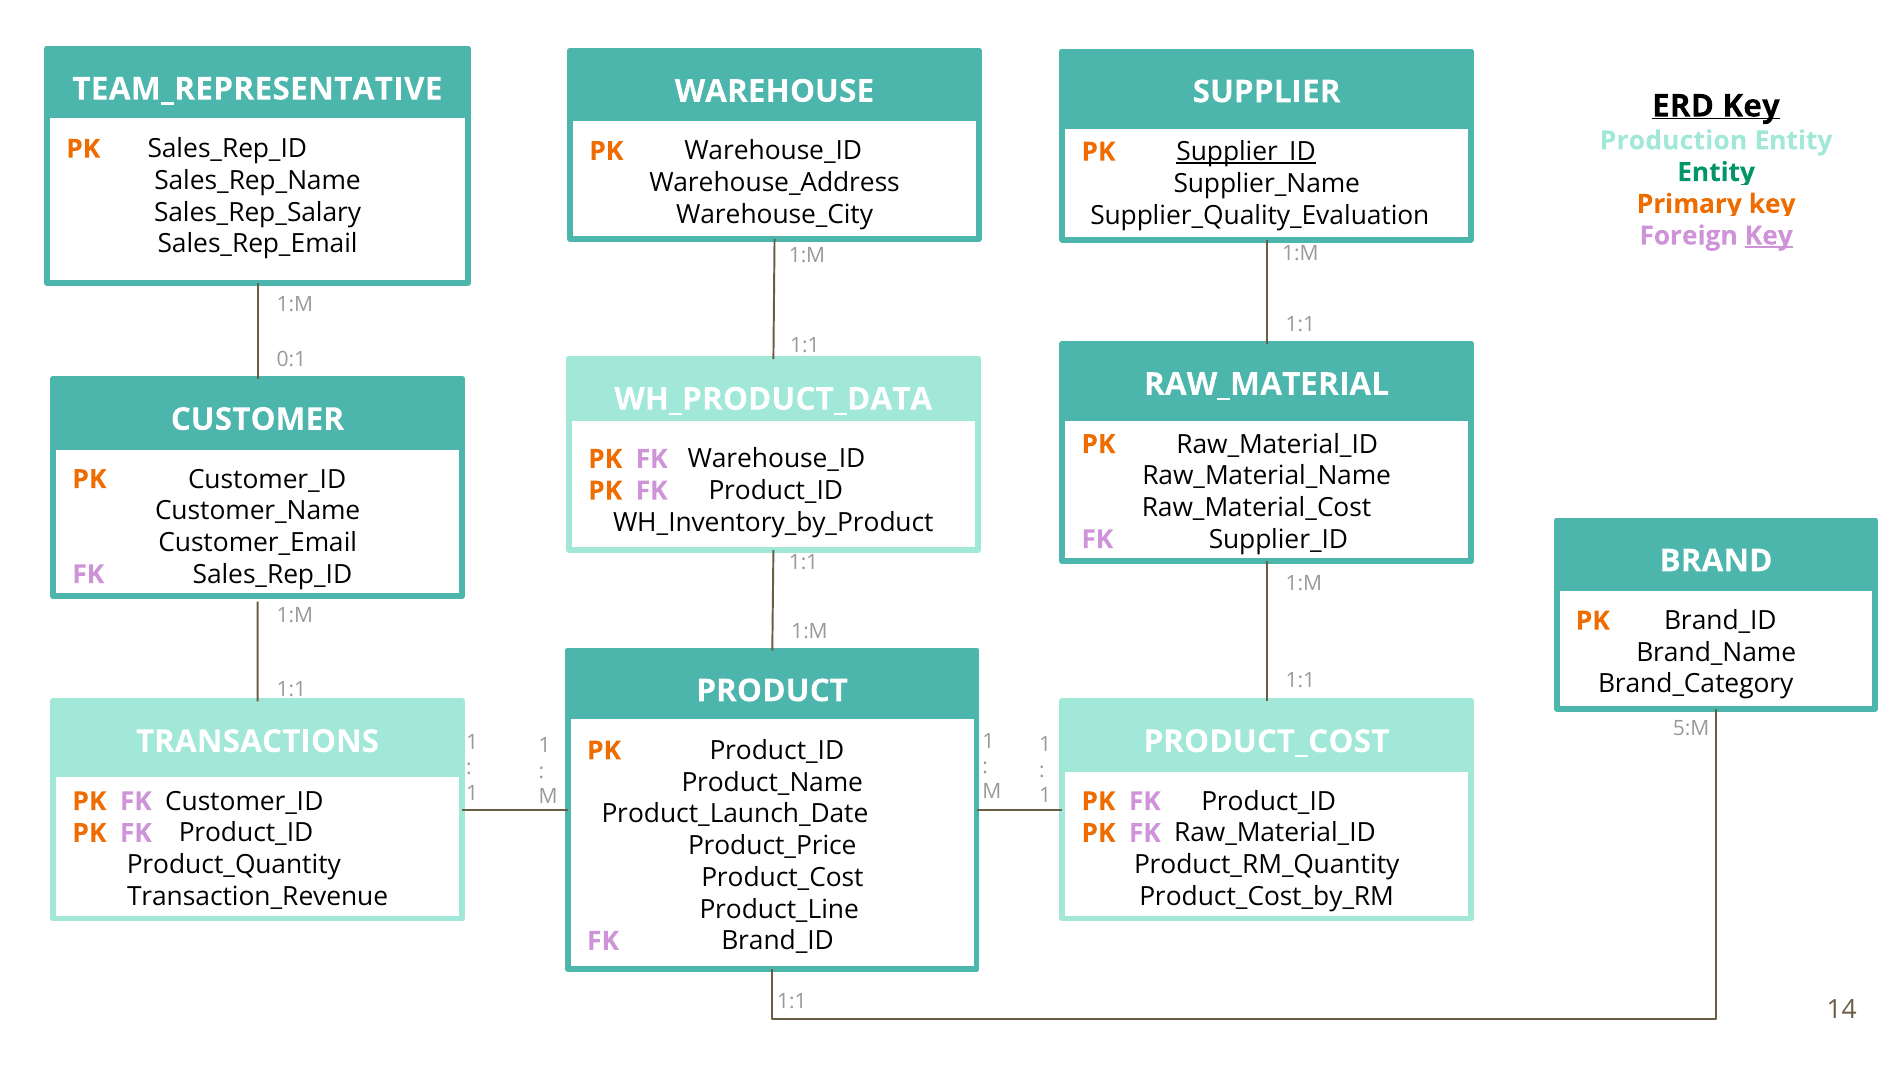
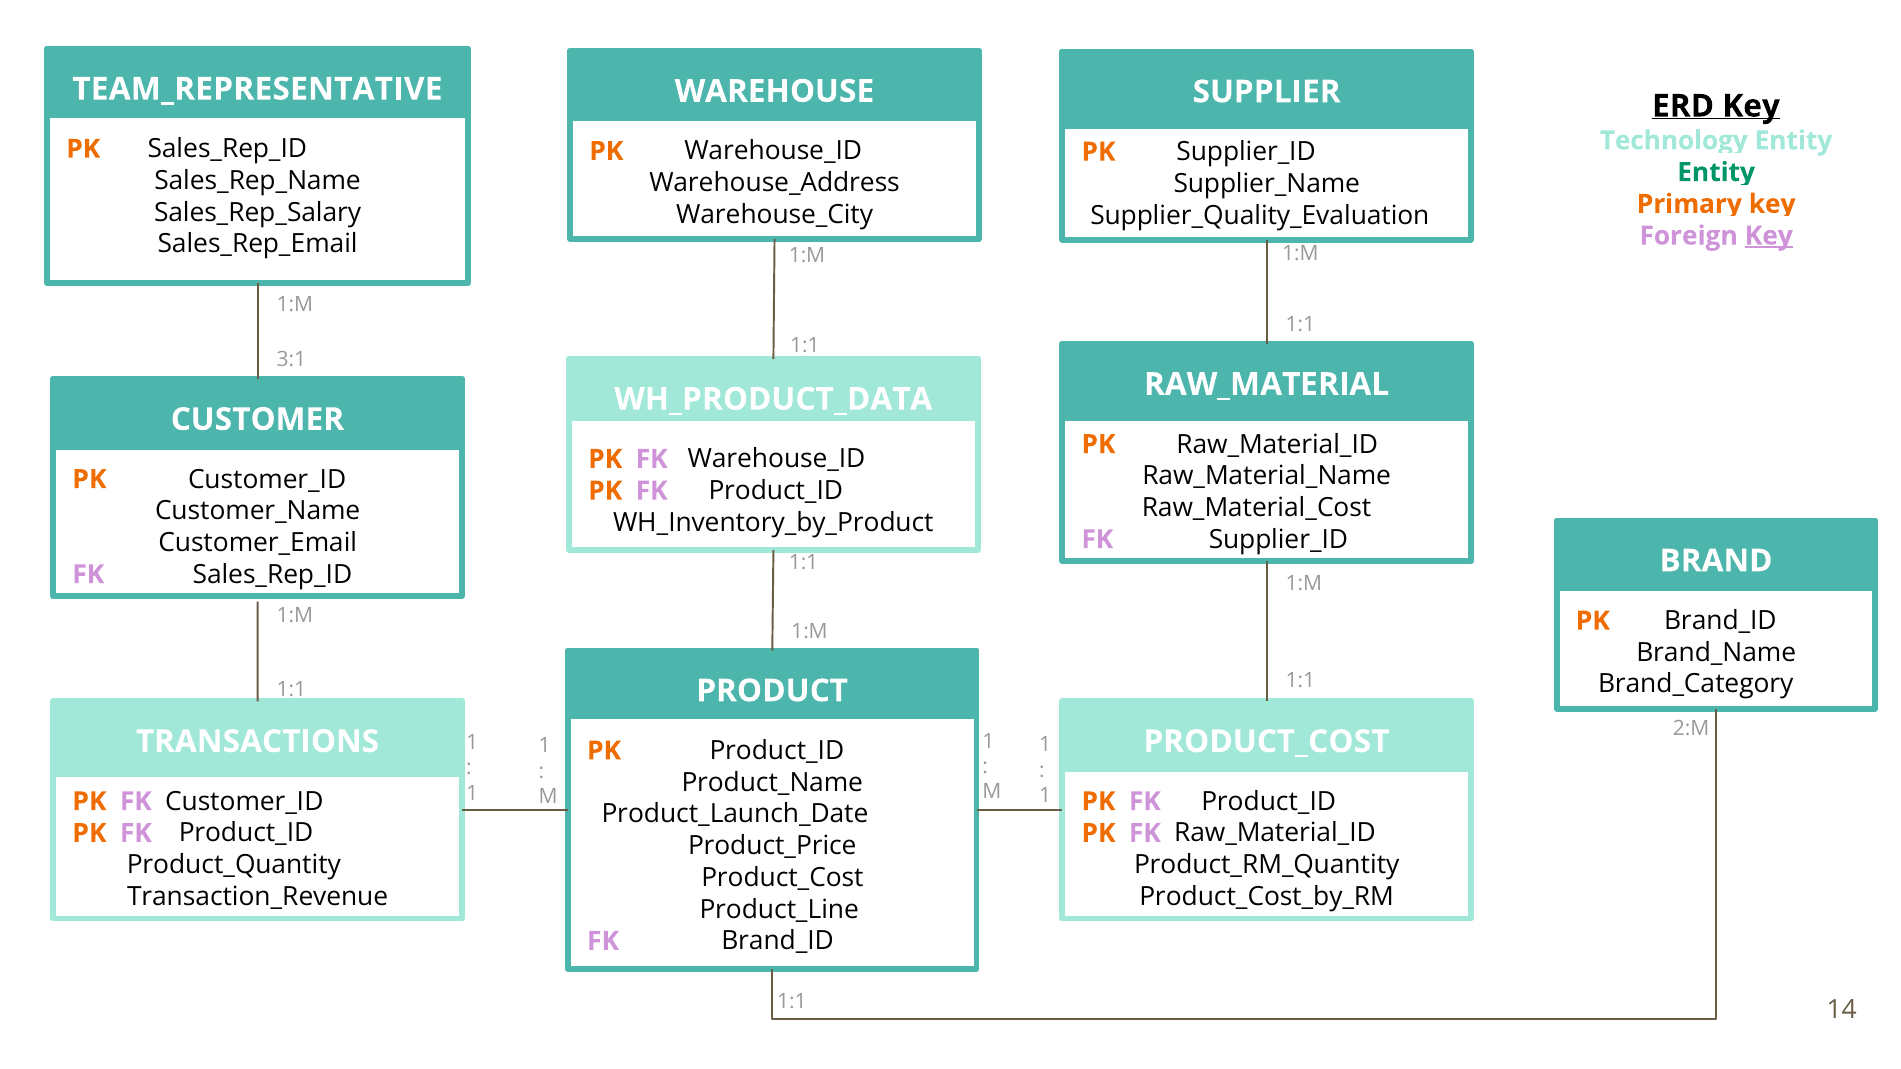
Production: Production -> Technology (1674, 141)
Supplier_ID underline: present -> none (1246, 152)
0:1: 0:1 -> 3:1 (291, 360)
5:M: 5:M -> 2:M (1691, 729)
